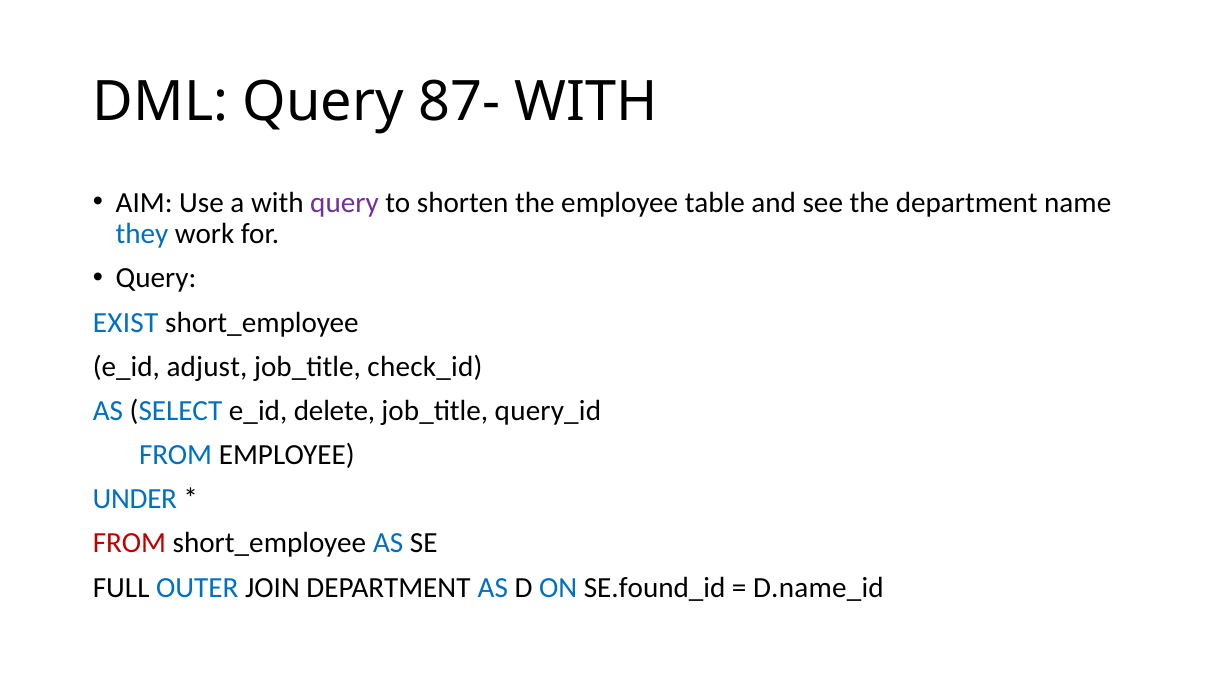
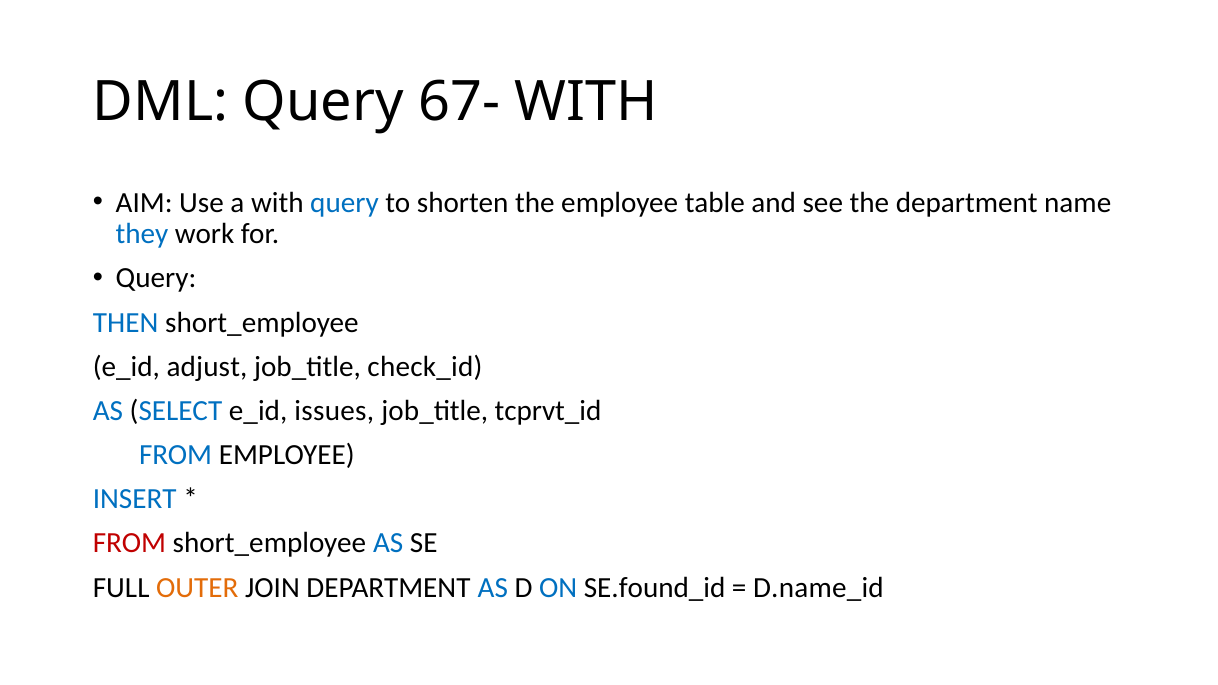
87-: 87- -> 67- (459, 102)
query colour: purple -> blue (344, 203)
EXIST: EXIST -> THEN (126, 322)
delete: delete -> issues (334, 411)
query_id: query_id -> tcprvt_id (548, 411)
UNDER: UNDER -> INSERT (135, 499)
OUTER colour: blue -> orange (197, 588)
